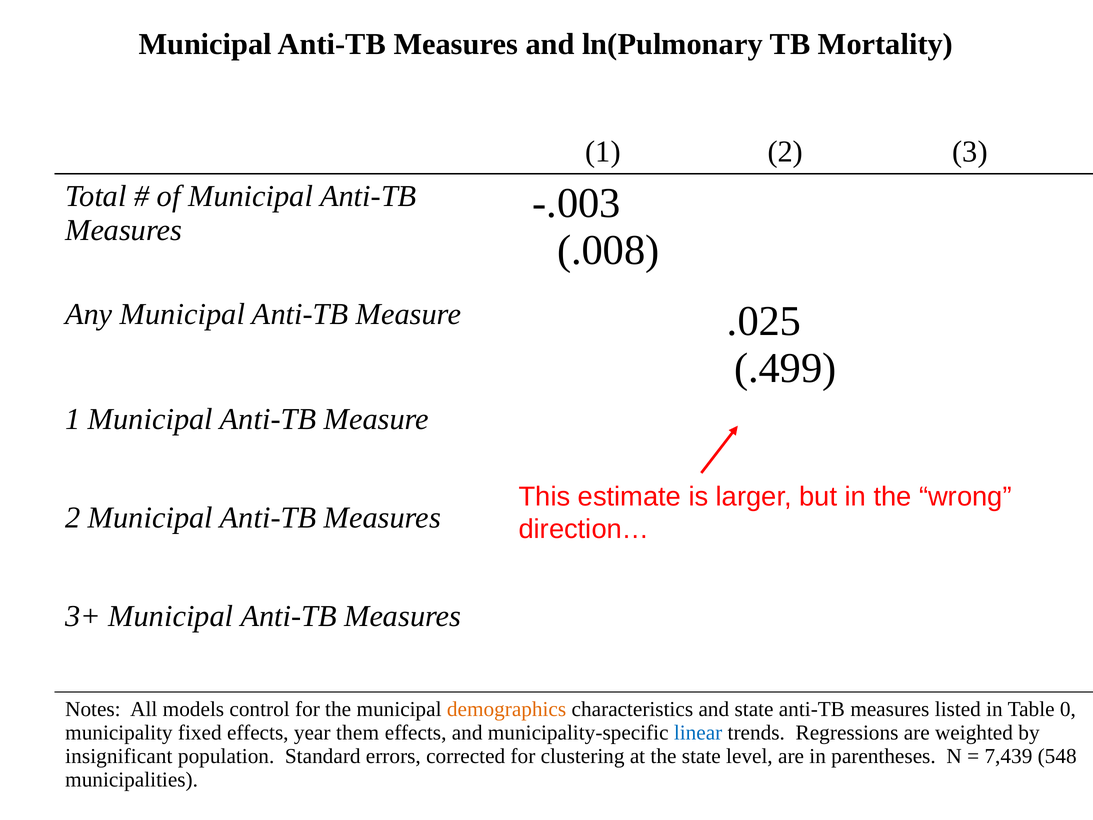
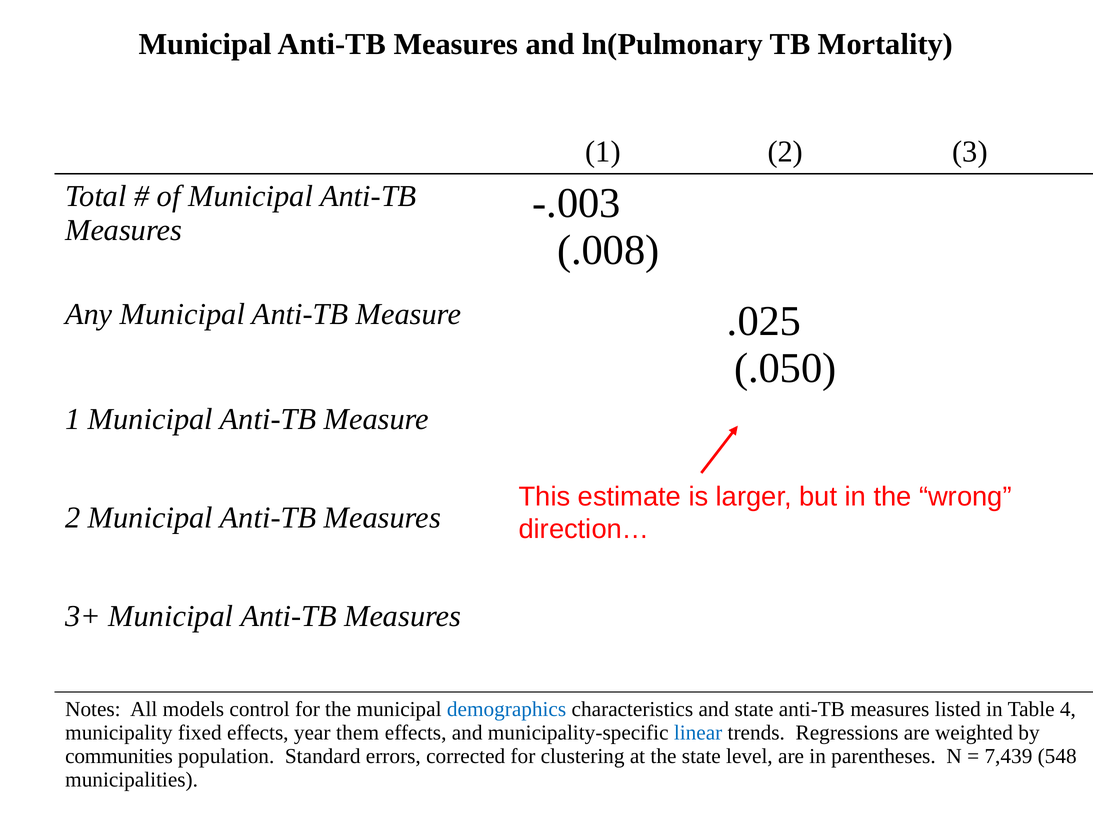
.499: .499 -> .050 (785, 368)
demographics colour: orange -> blue (507, 709)
0: 0 -> 4 (1068, 709)
insignificant: insignificant -> communities (119, 756)
